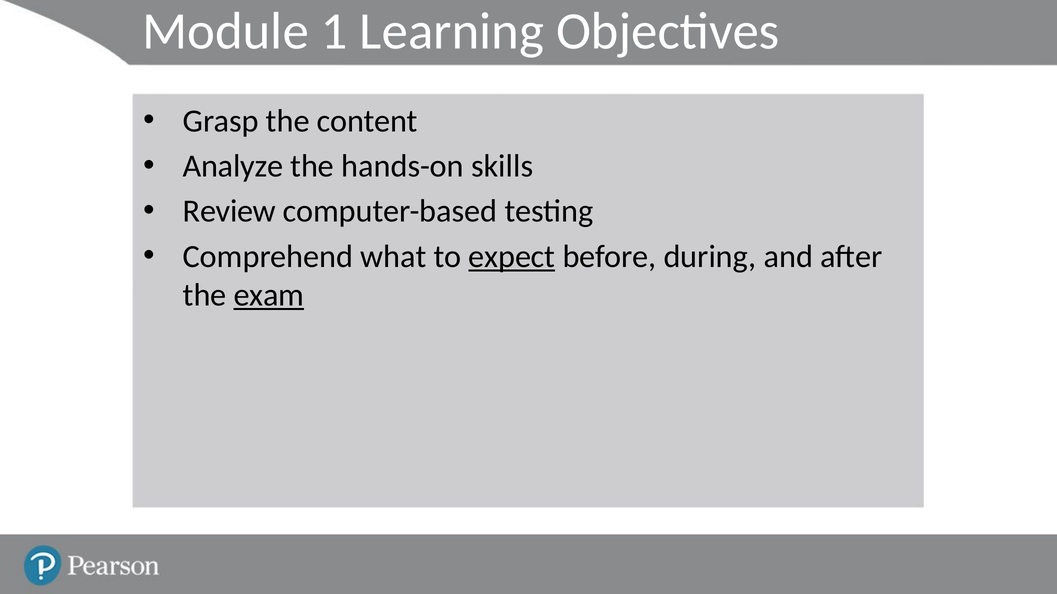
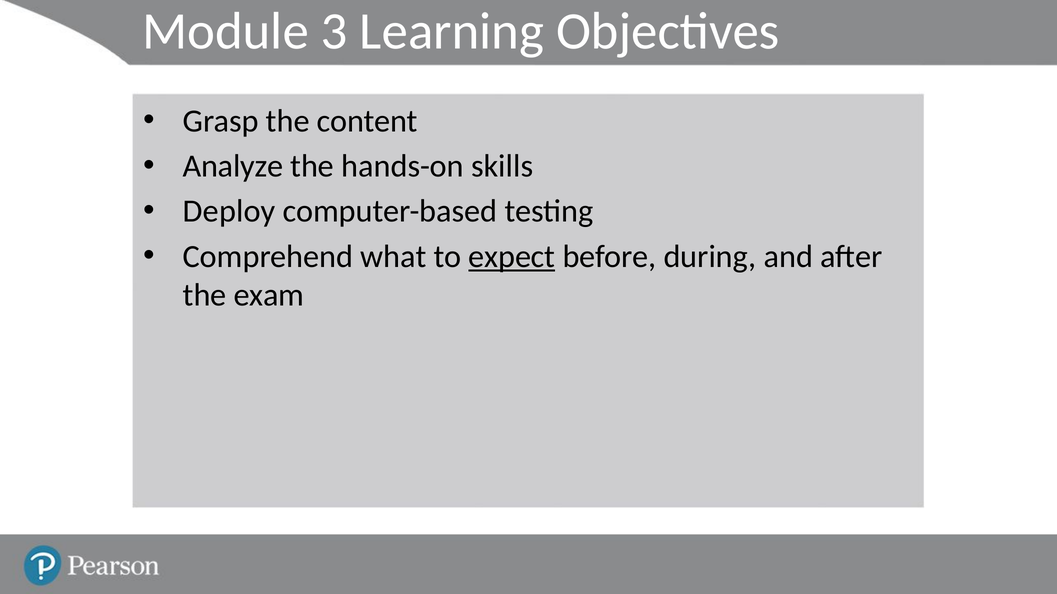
1: 1 -> 3 (334, 31)
Review: Review -> Deploy (229, 211)
exam underline: present -> none (269, 295)
